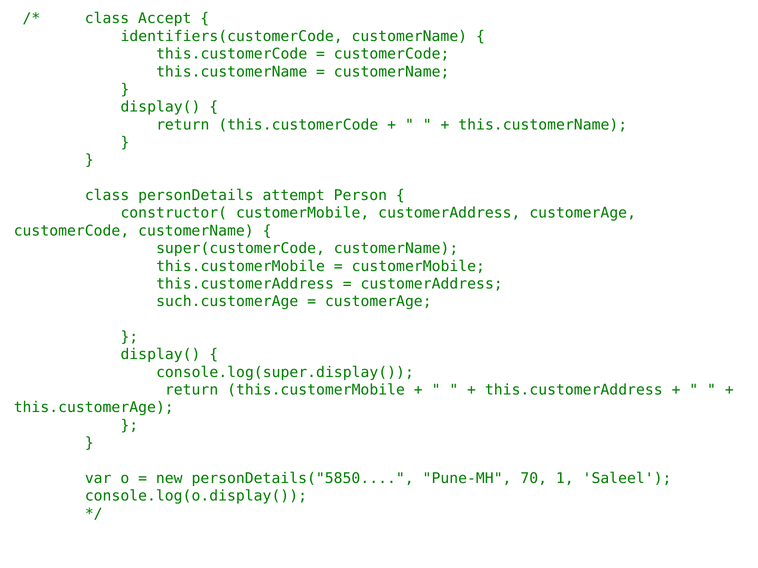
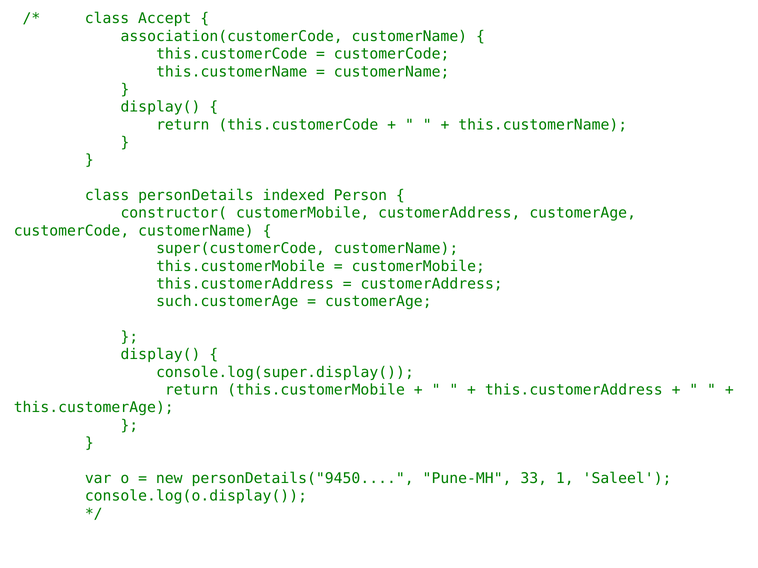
identifiers(customerCode: identifiers(customerCode -> association(customerCode (232, 36)
attempt: attempt -> indexed (294, 196)
personDetails("5850: personDetails("5850 -> personDetails("9450 (303, 479)
70: 70 -> 33 (534, 479)
